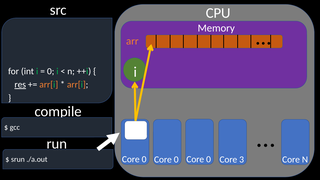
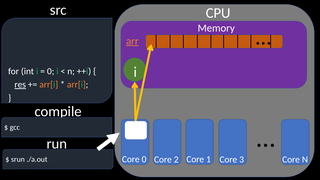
arr underline: none -> present (132, 41)
0: 0 -> 2 (176, 159)
0: 0 -> 1 (209, 159)
